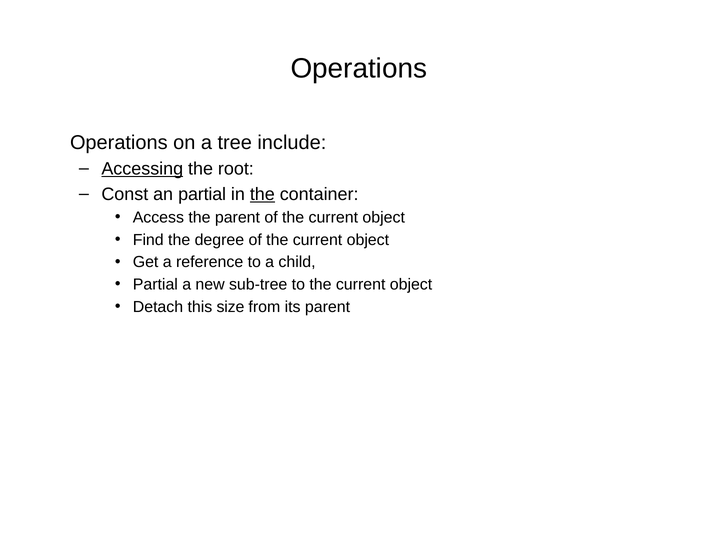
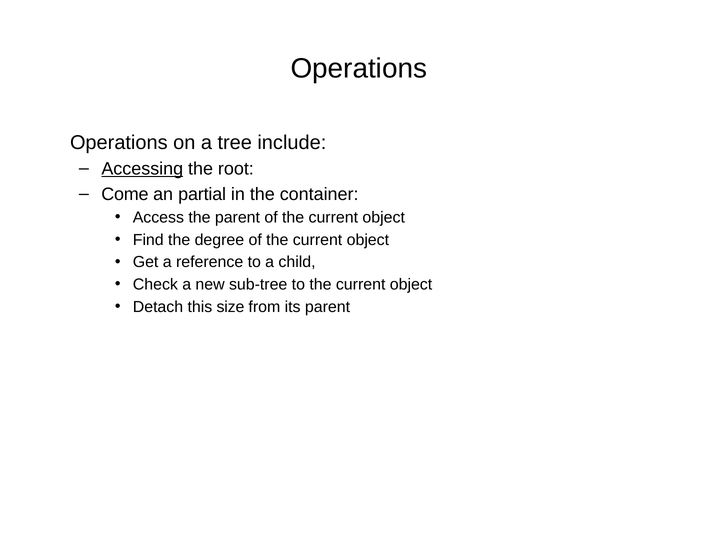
Const: Const -> Come (125, 194)
the underline: present -> none (262, 194)
Partial: Partial -> Check (155, 284)
